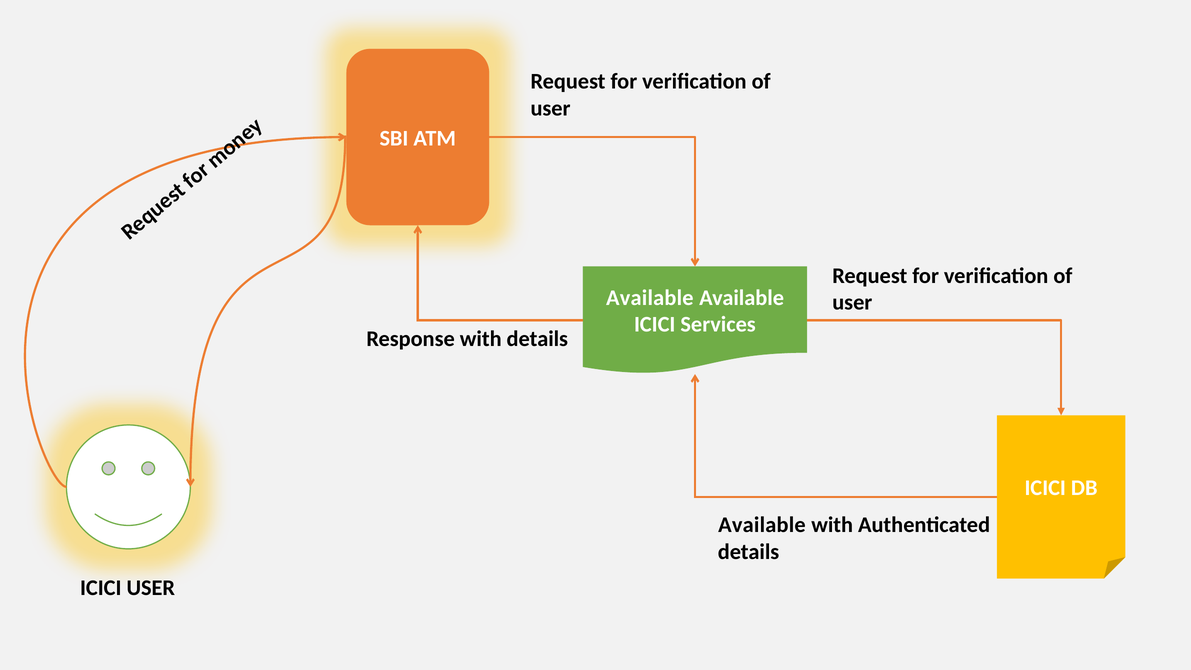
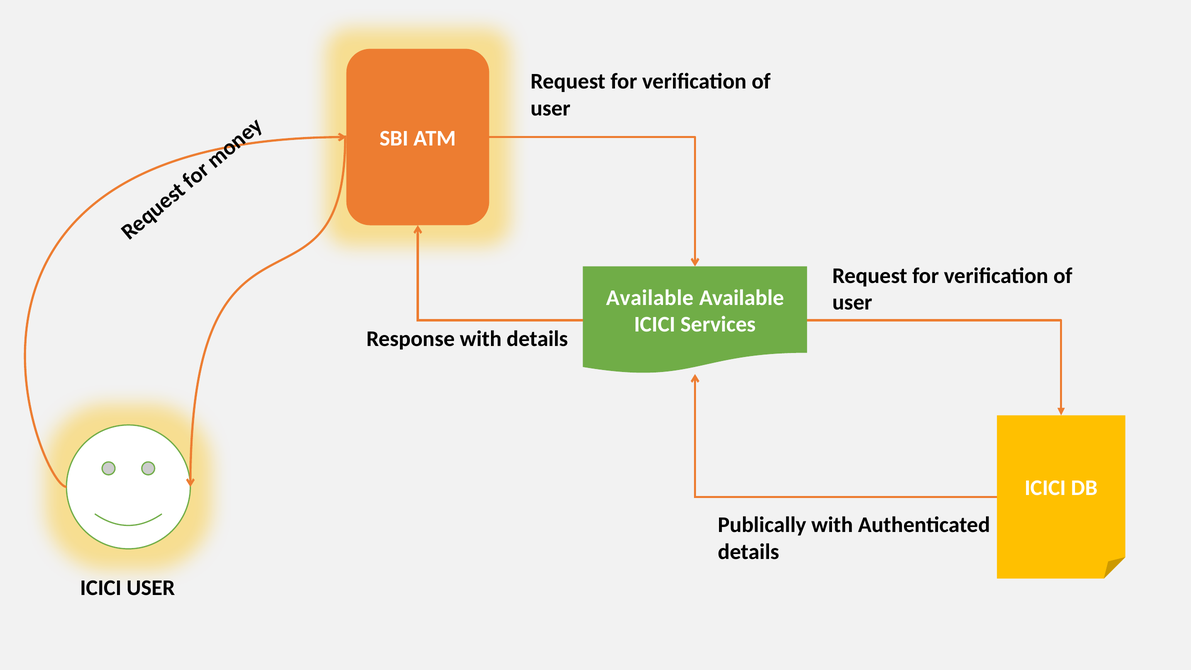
Available: Available -> Publically (762, 525)
